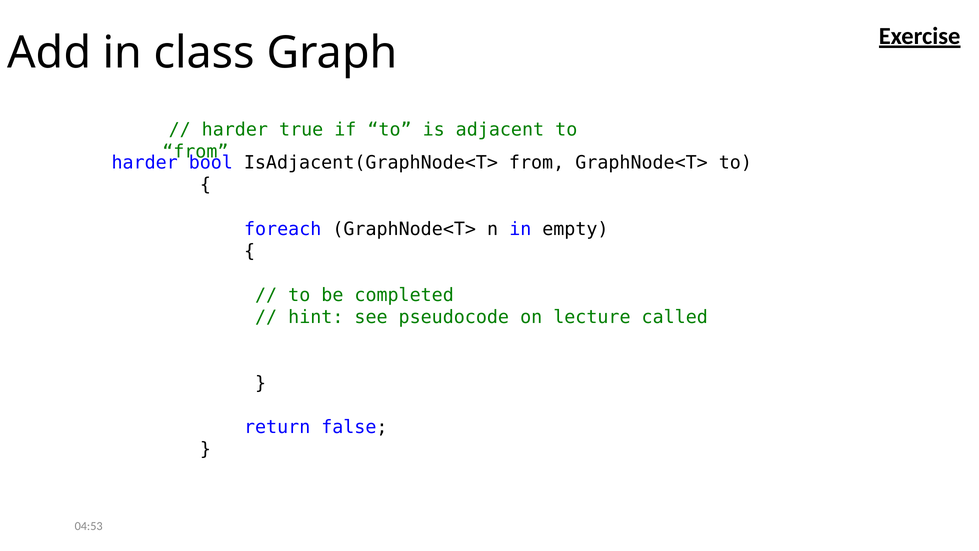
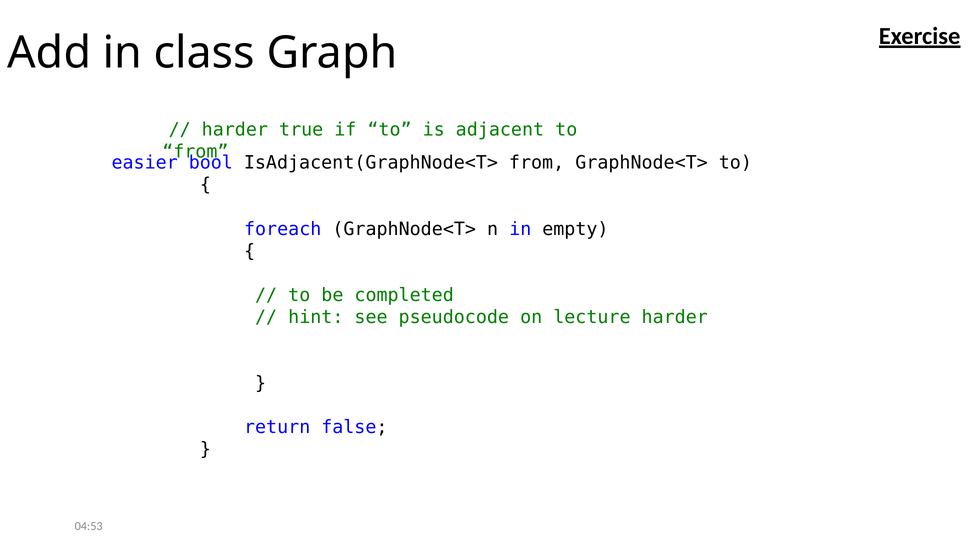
harder: harder -> easier (145, 163)
lecture called: called -> harder (675, 317)
